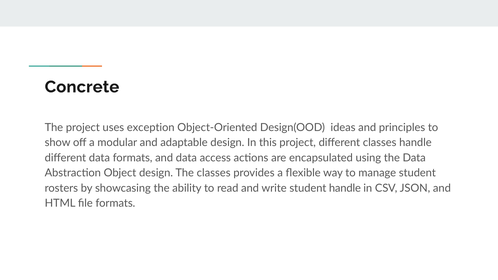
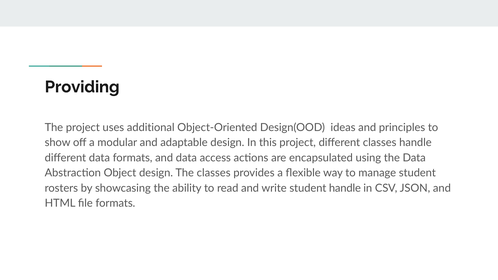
Concrete: Concrete -> Providing (82, 87)
exception: exception -> additional (151, 127)
